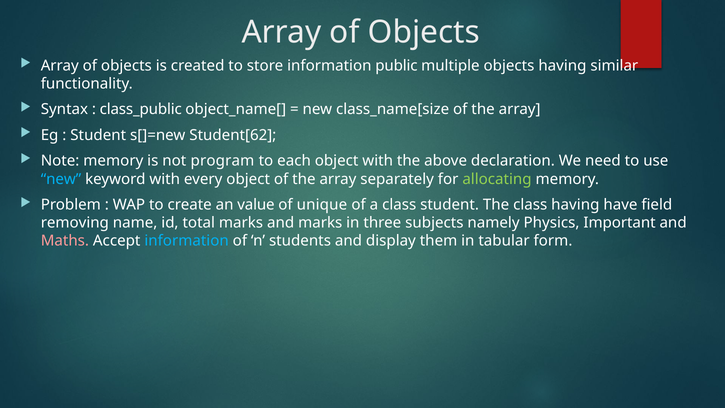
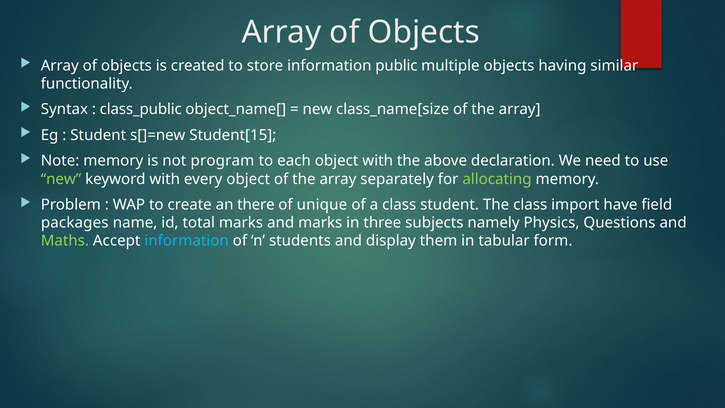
Student[62: Student[62 -> Student[15 (233, 135)
new colour: light blue -> light green (61, 179)
value: value -> there (256, 205)
class having: having -> import (575, 205)
removing: removing -> packages (75, 223)
Important: Important -> Questions (619, 223)
Maths colour: pink -> light green (65, 241)
